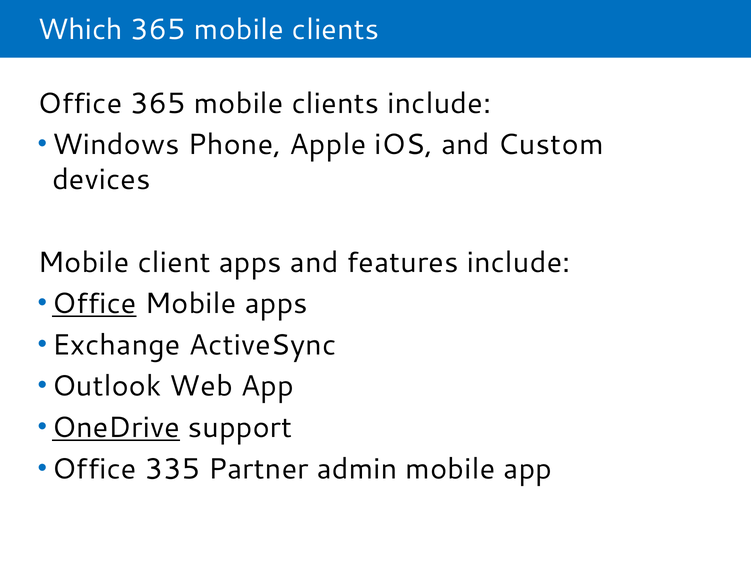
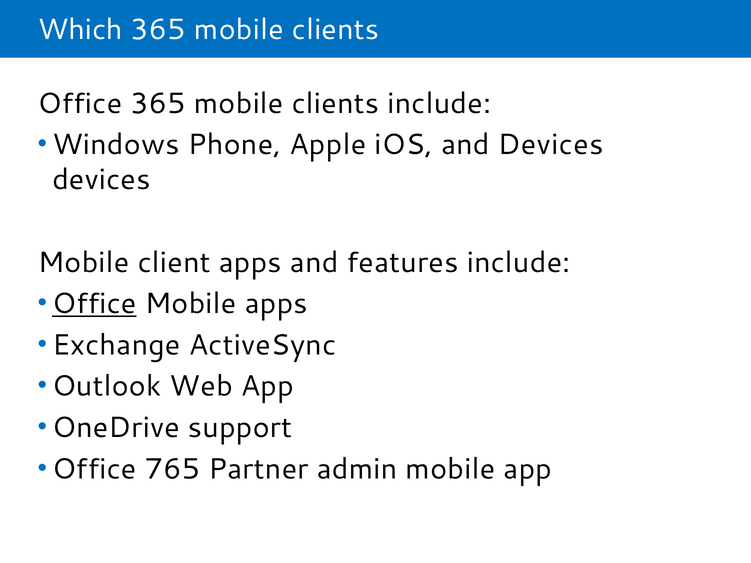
and Custom: Custom -> Devices (551, 145)
OneDrive underline: present -> none (116, 428)
335: 335 -> 765 (172, 469)
